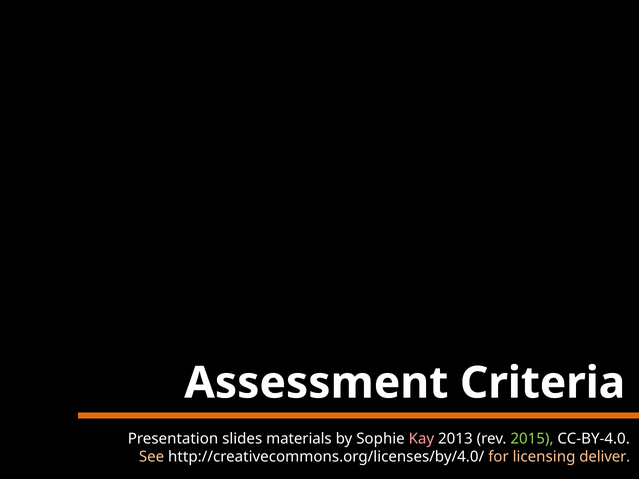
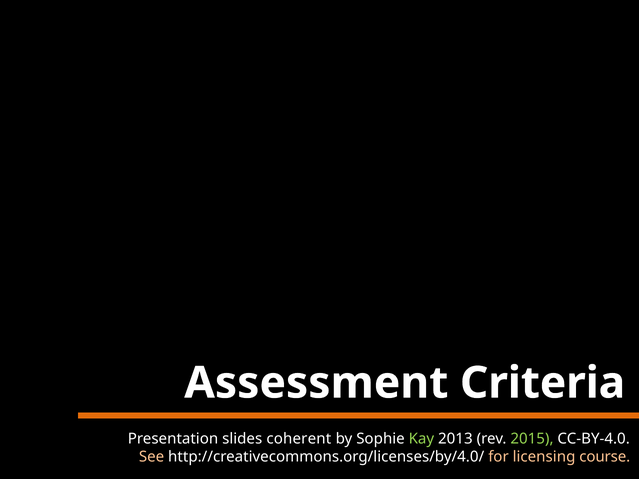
materials: materials -> coherent (299, 439)
Kay colour: pink -> light green (421, 439)
deliver: deliver -> course (605, 457)
